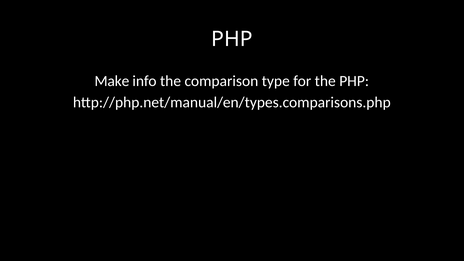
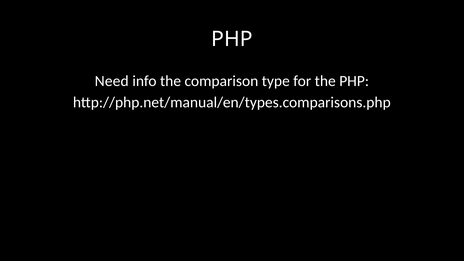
Make: Make -> Need (112, 81)
